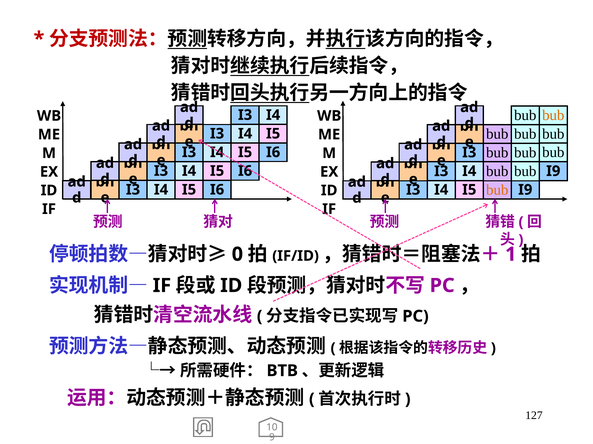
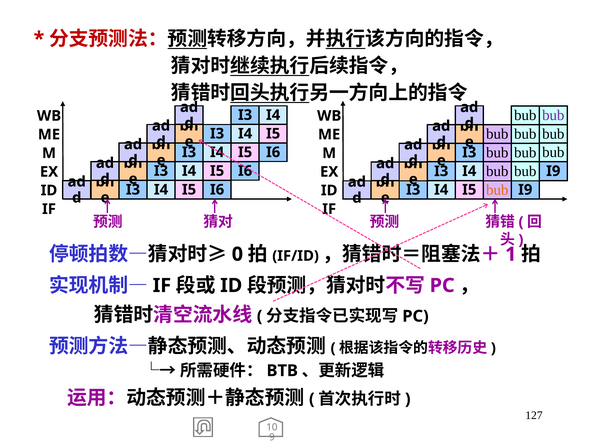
bub colour: orange -> purple (553, 115)
